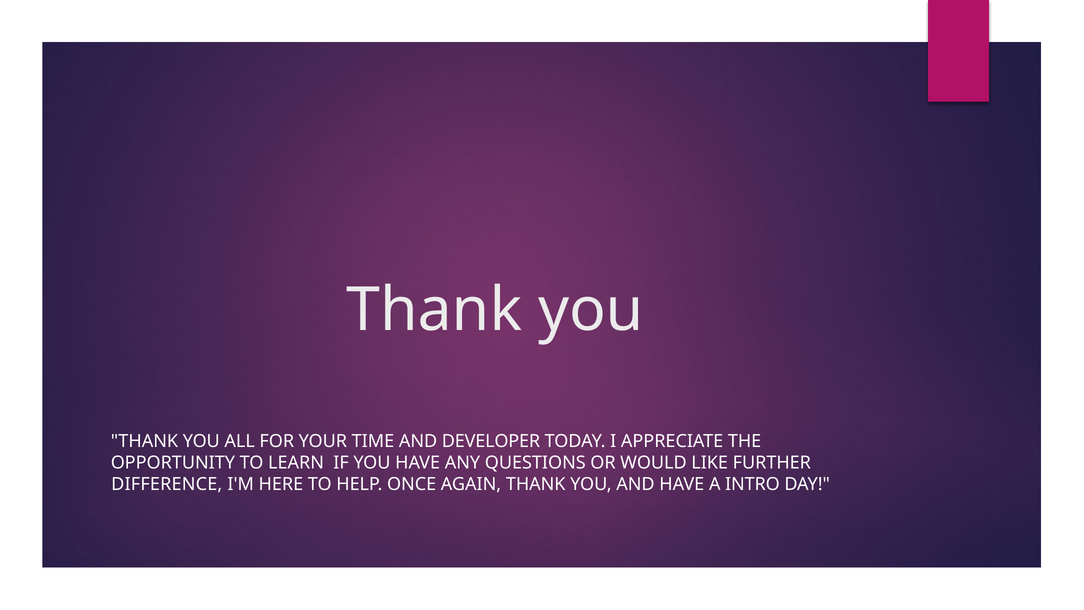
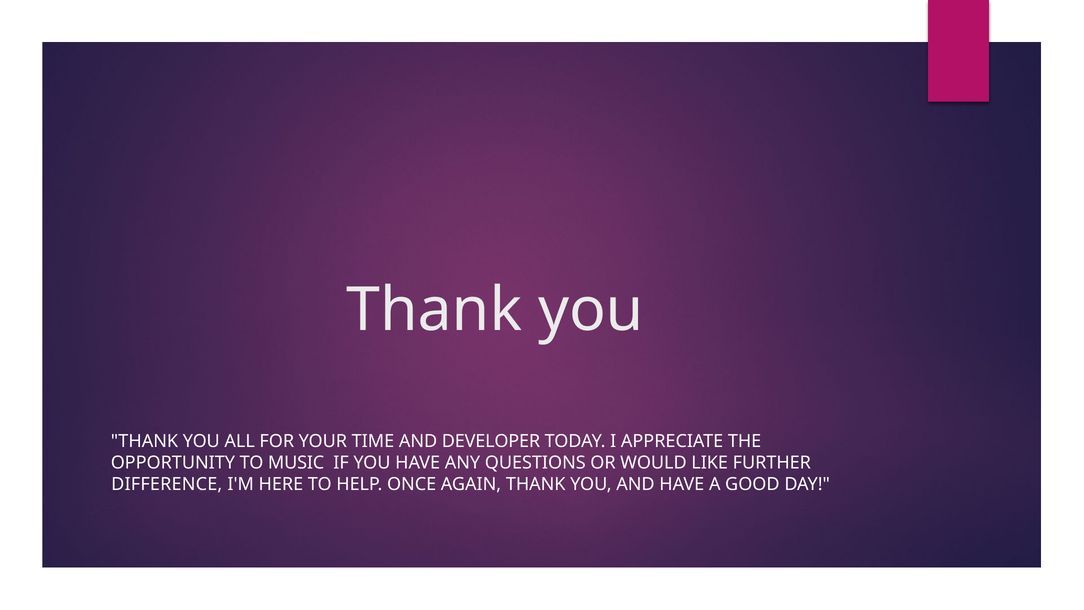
LEARN: LEARN -> MUSIC (296, 463)
INTRO: INTRO -> GOOD (752, 484)
